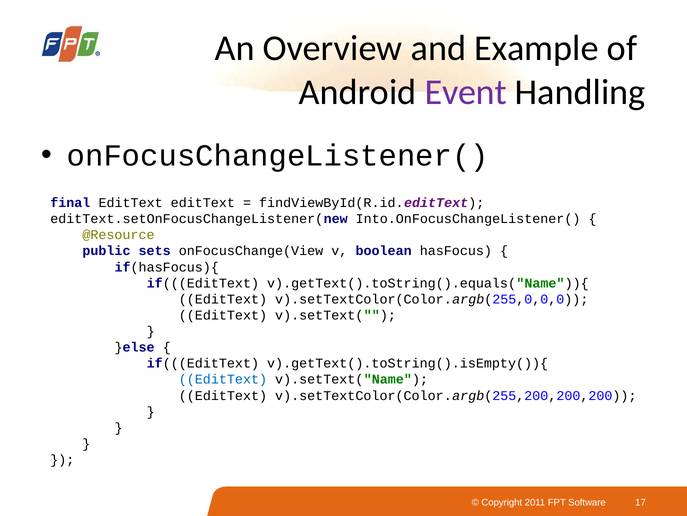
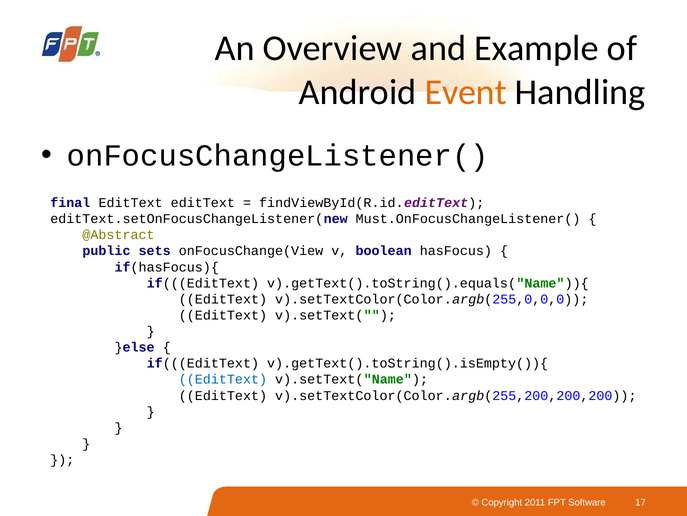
Event colour: purple -> orange (466, 92)
Into.OnFocusChangeListener(: Into.OnFocusChangeListener( -> Must.OnFocusChangeListener( (468, 219)
@Resource: @Resource -> @Abstract (118, 235)
